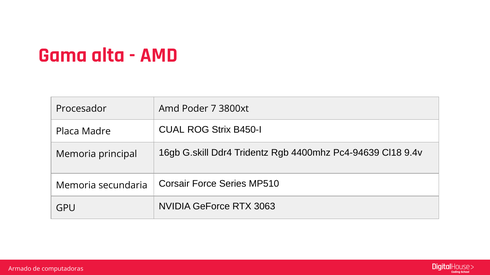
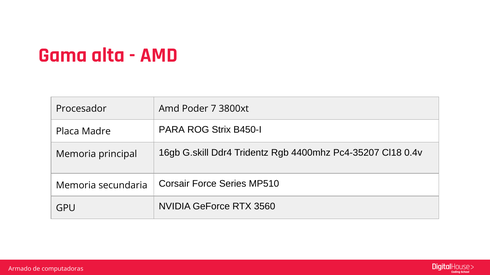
CUAL: CUAL -> PARA (172, 130)
Pc4-94639: Pc4-94639 -> Pc4-35207 (356, 153)
9.4v: 9.4v -> 0.4v (413, 153)
3063: 3063 -> 3560 (265, 207)
